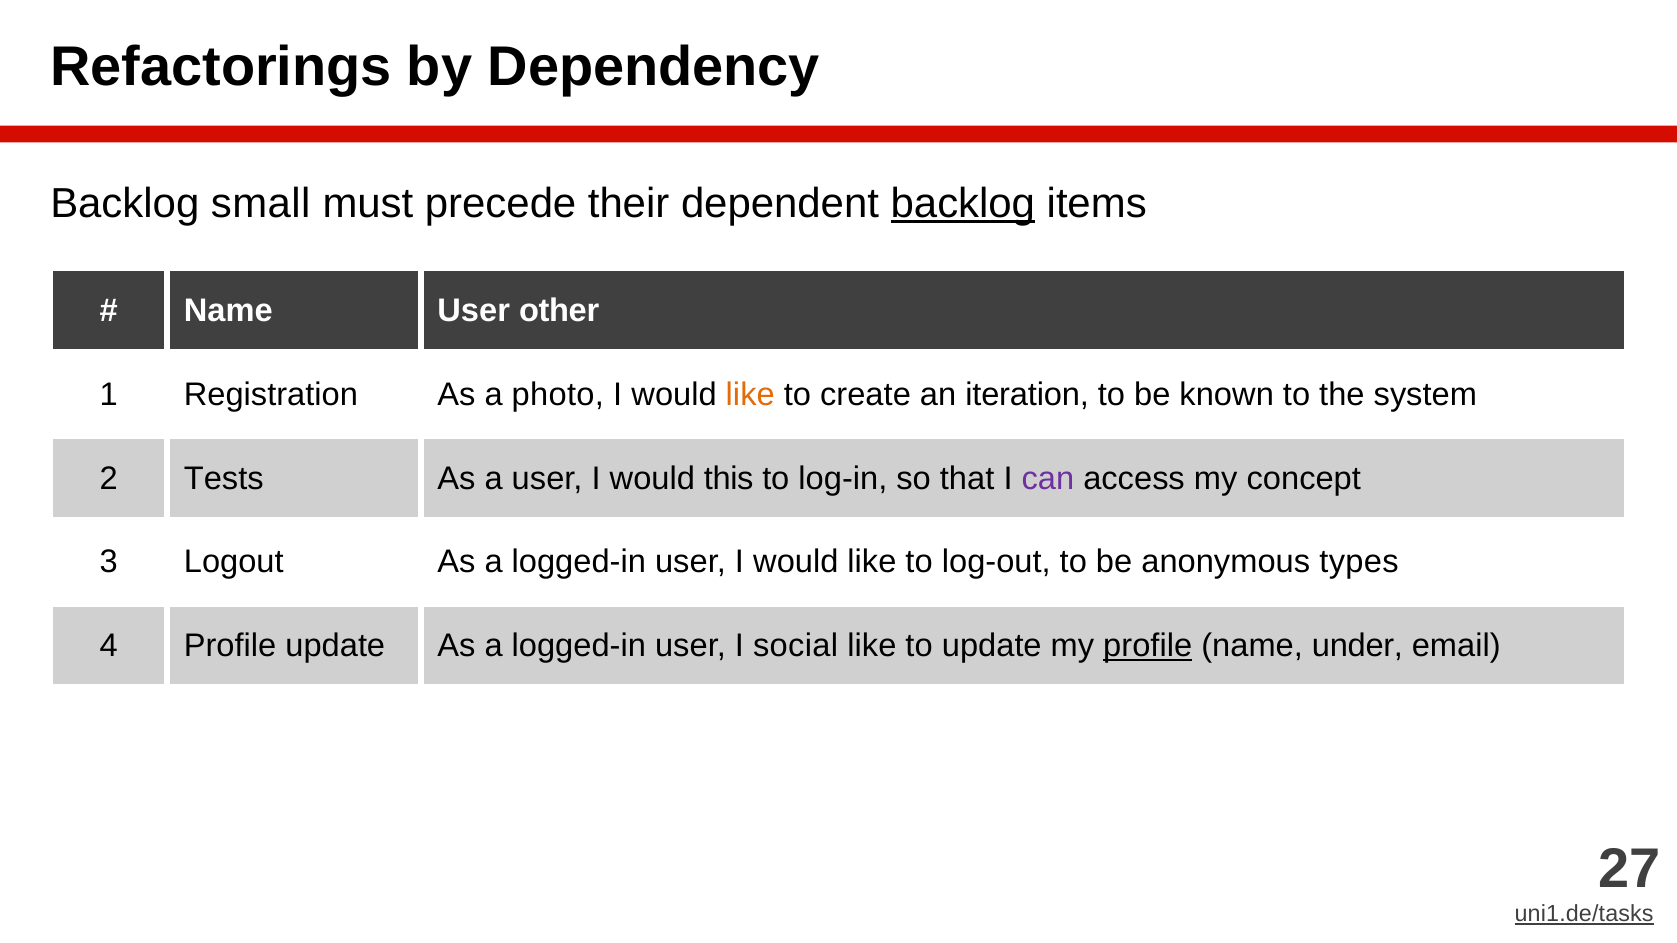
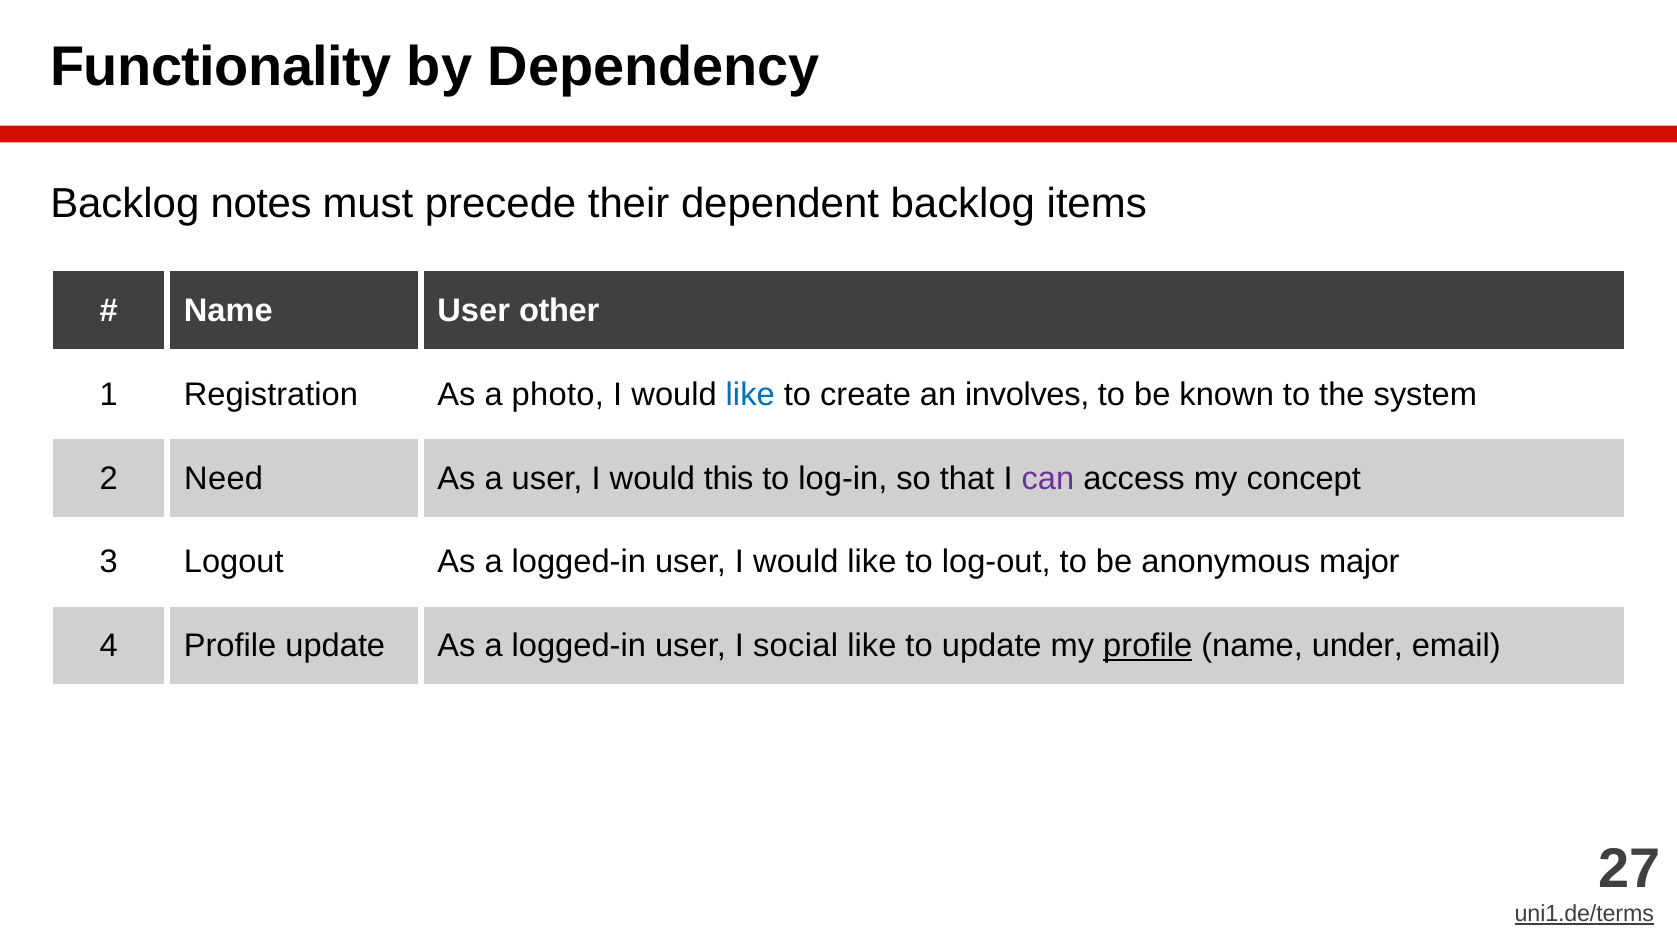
Refactorings: Refactorings -> Functionality (221, 67)
small: small -> notes (261, 203)
backlog underline: present -> none (963, 203)
like colour: orange -> blue (750, 395)
iteration: iteration -> involves (1027, 395)
Tests: Tests -> Need (224, 478)
types: types -> major (1359, 562)
uni1.de/tasks: uni1.de/tasks -> uni1.de/terms (1584, 914)
